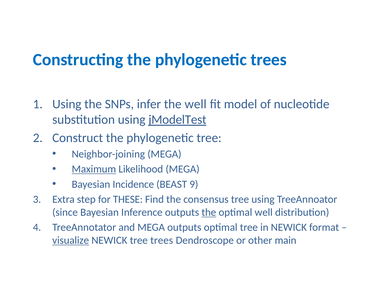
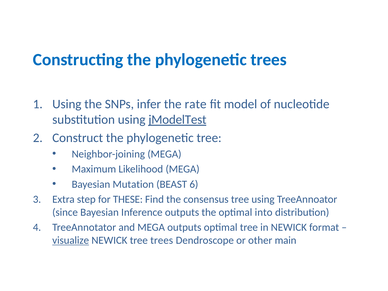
the well: well -> rate (196, 104)
Maximum underline: present -> none (94, 169)
Incidence: Incidence -> Mutation (133, 184)
9: 9 -> 6 (194, 184)
the underline: present -> none (209, 212)
optimal well: well -> into (264, 212)
